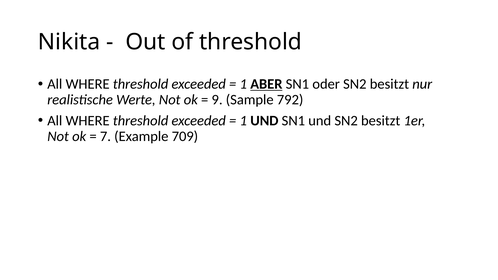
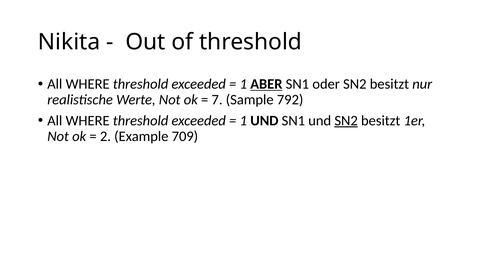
9: 9 -> 7 (217, 100)
SN2 underline: none -> present (346, 121)
7: 7 -> 2 (105, 136)
